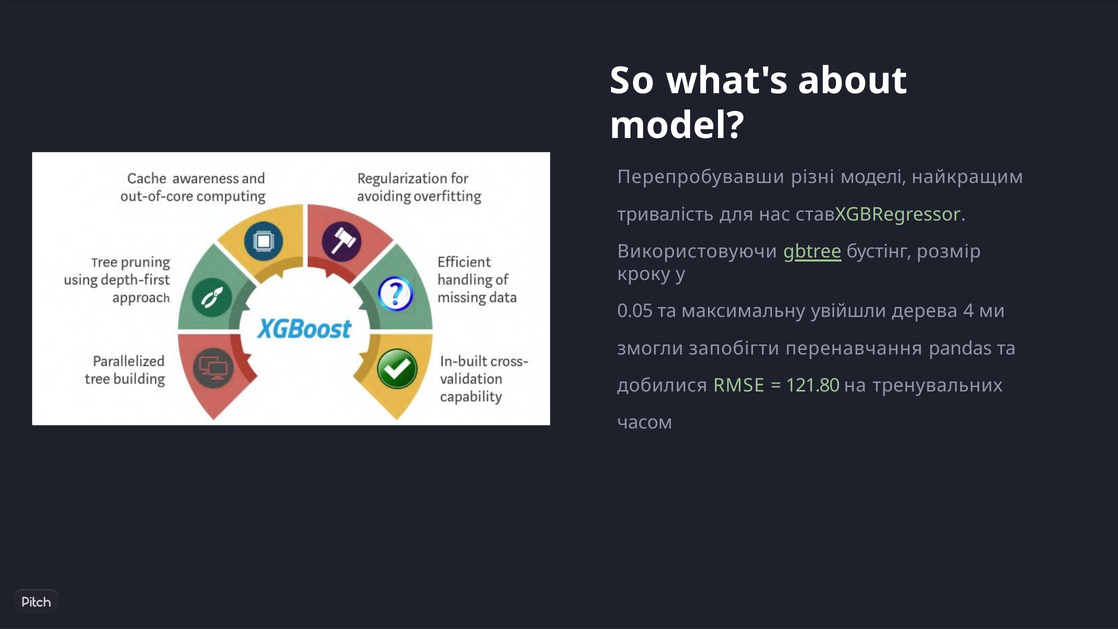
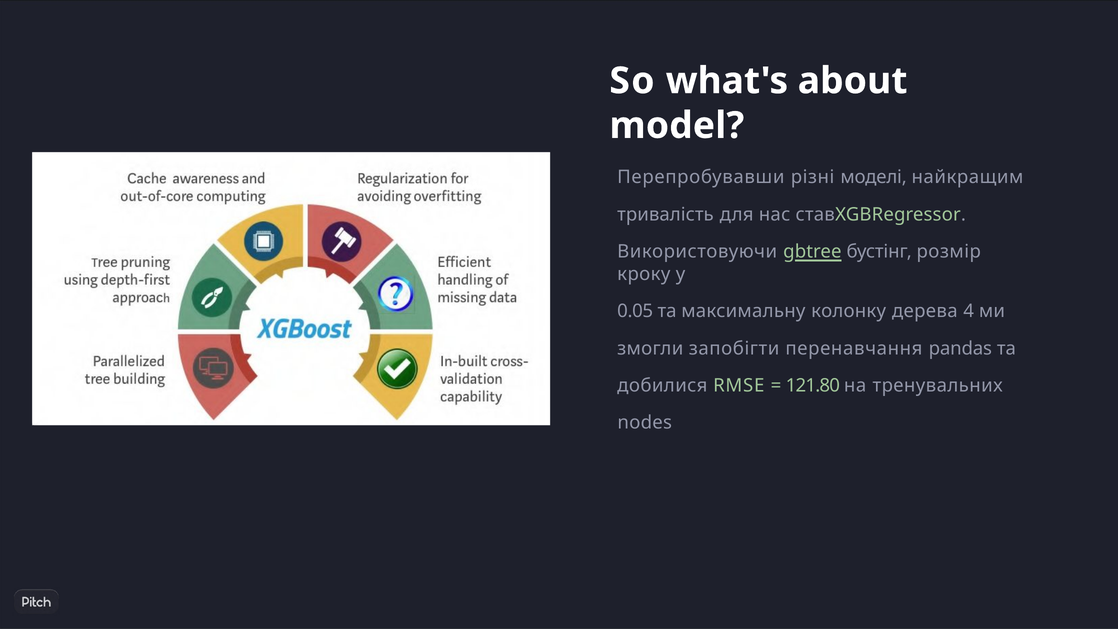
увійшли: увійшли -> колонку (849, 311)
часом: часом -> nodes (645, 423)
